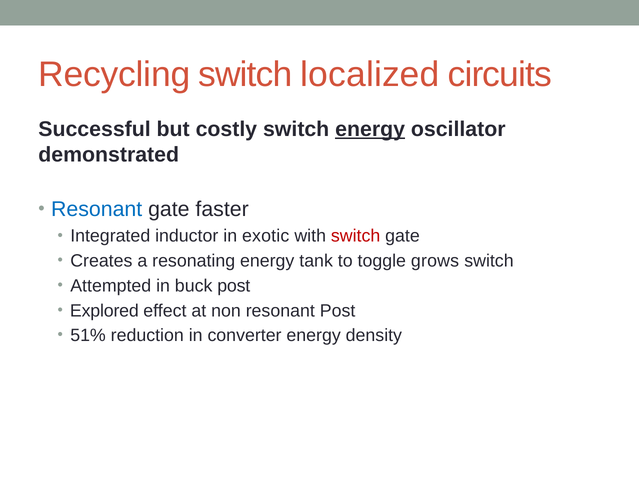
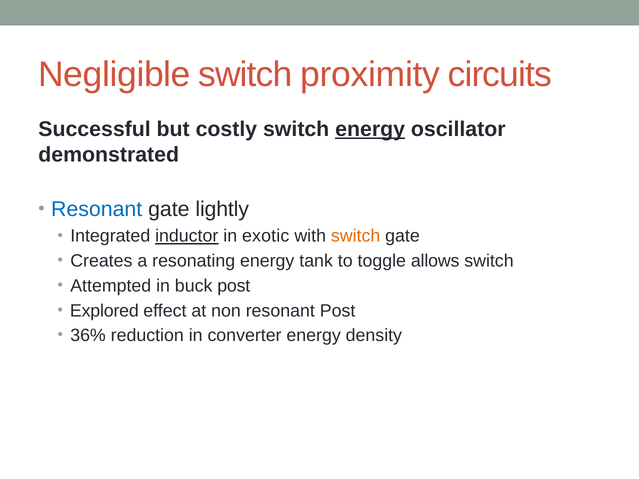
Recycling: Recycling -> Negligible (114, 74)
localized: localized -> proximity (370, 74)
faster: faster -> lightly (222, 210)
inductor underline: none -> present (187, 236)
switch colour: red -> orange (356, 236)
grows: grows -> allows (435, 261)
51%: 51% -> 36% (88, 336)
